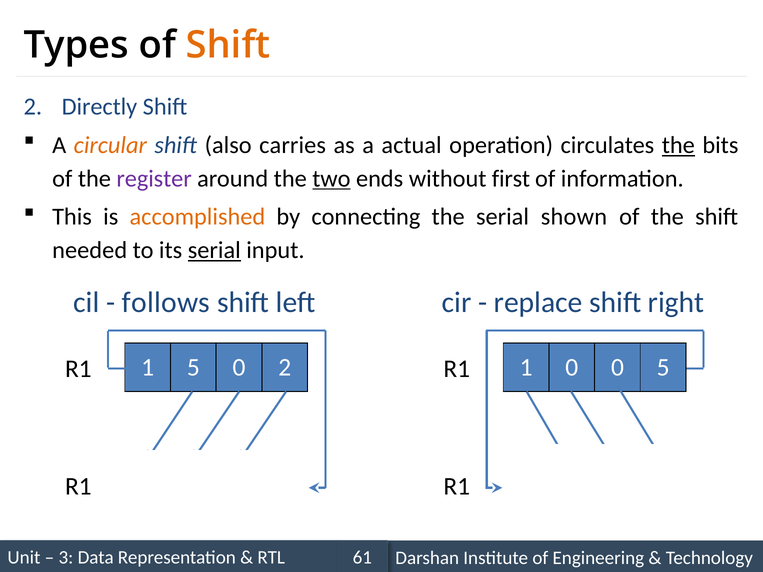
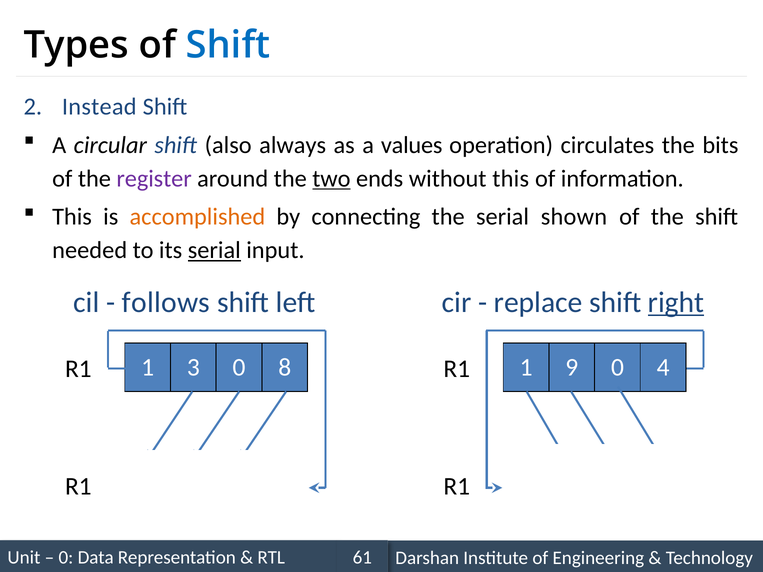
Shift colour: orange -> blue (228, 45)
Directly: Directly -> Instead (99, 107)
circular colour: orange -> black (110, 145)
carries: carries -> always (293, 145)
actual: actual -> values (412, 145)
the underline: present -> none (678, 145)
without first: first -> this (511, 179)
right underline: none -> present (676, 303)
1 5: 5 -> 3 (193, 368)
0 2: 2 -> 8 (285, 368)
0: 0 -> 9 (572, 368)
0 5: 5 -> 4 (663, 368)
3: 3 -> 0 (66, 558)
